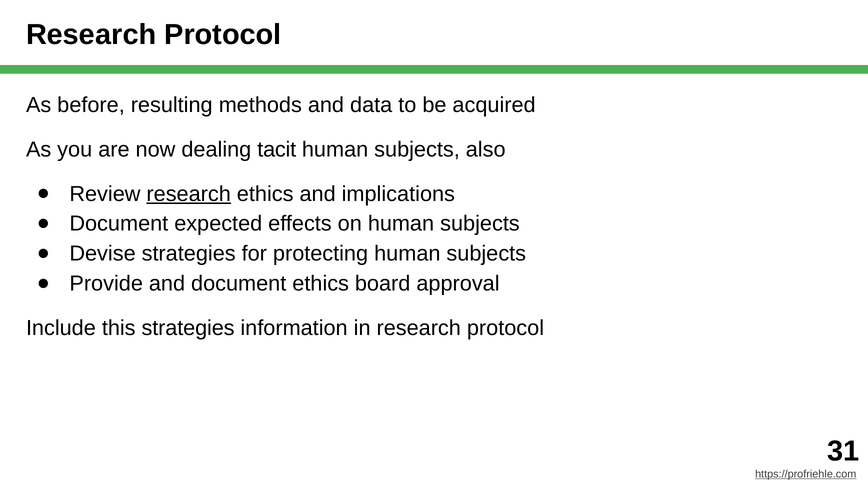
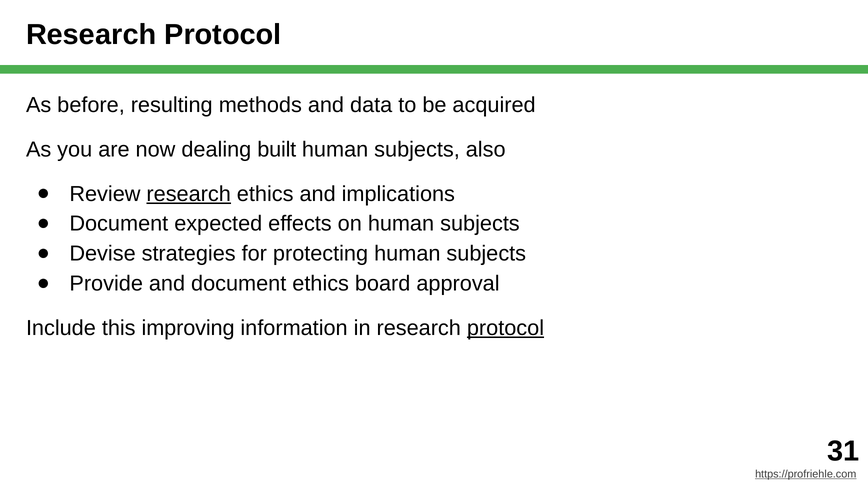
tacit: tacit -> built (277, 150)
this strategies: strategies -> improving (188, 328)
protocol underline: none -> present (505, 328)
